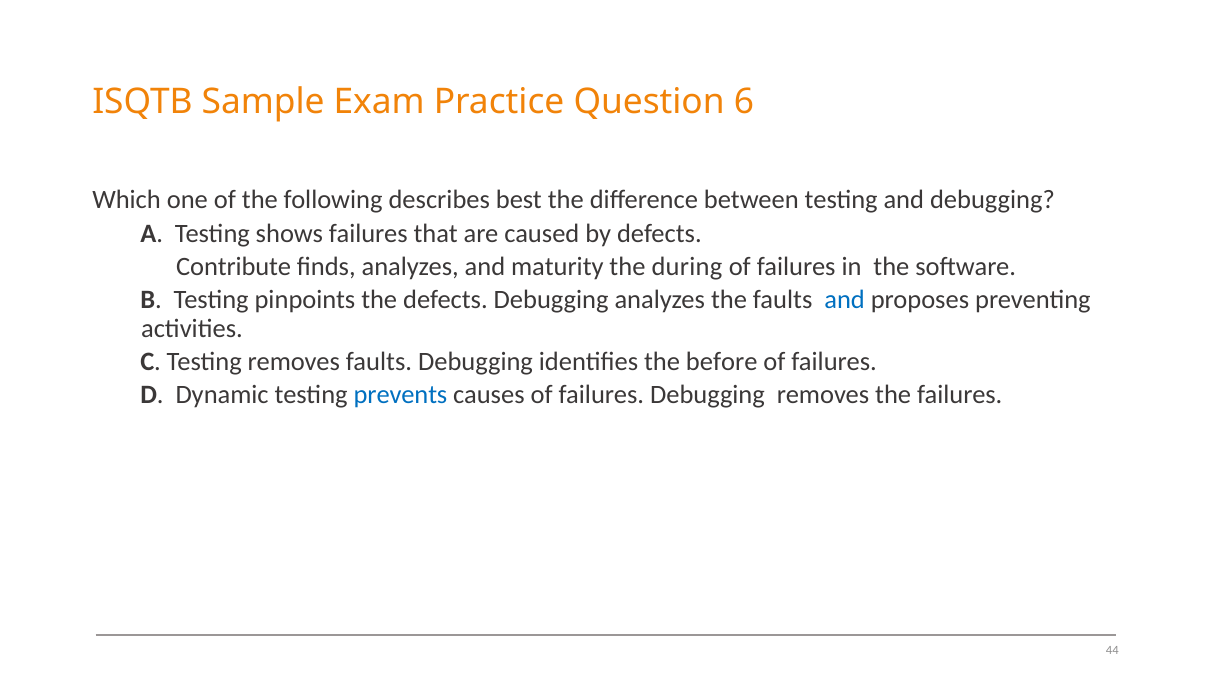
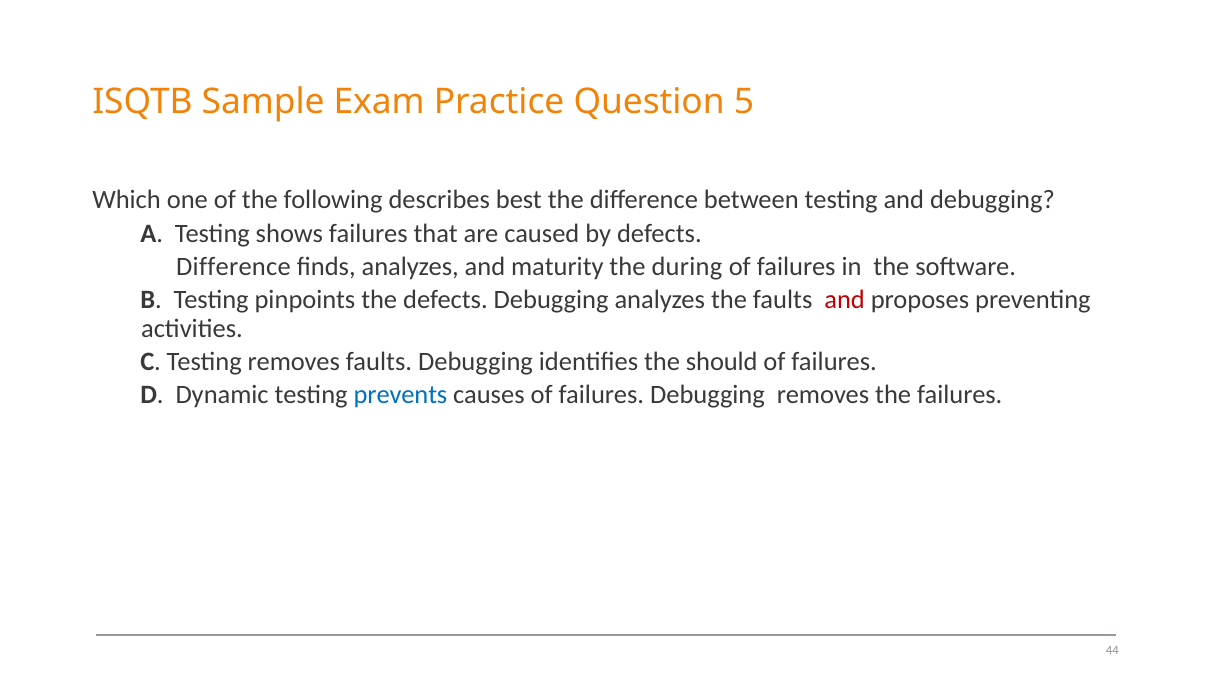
6: 6 -> 5 (744, 102)
Contribute: Contribute -> Difference (233, 267)
and colour: blue -> red (845, 300)
before: before -> should (722, 362)
